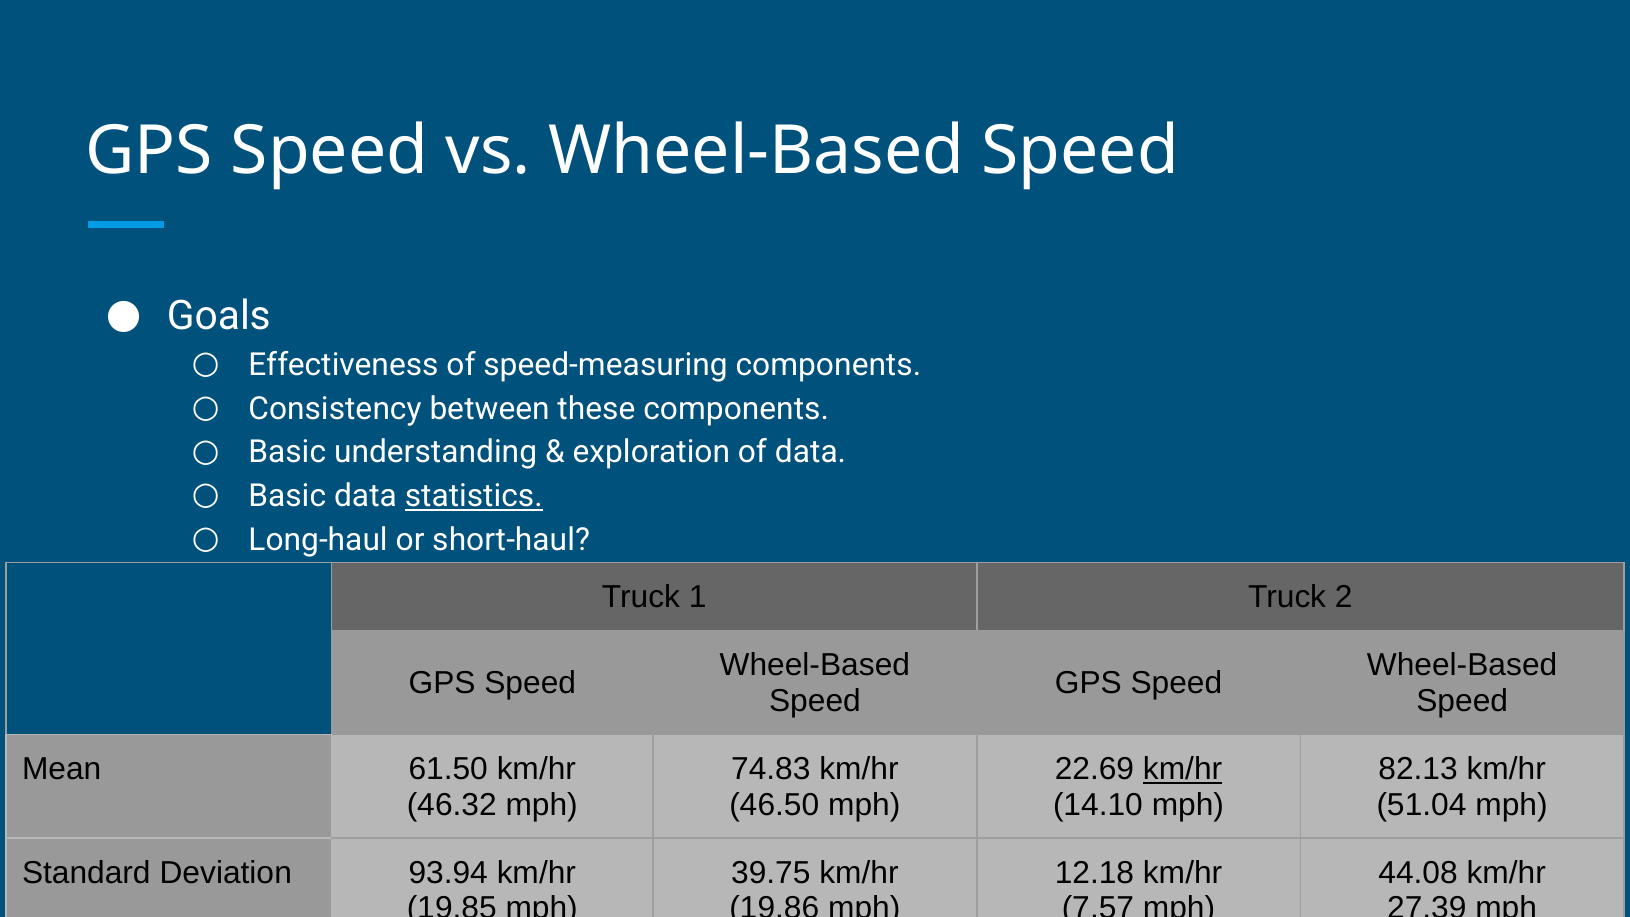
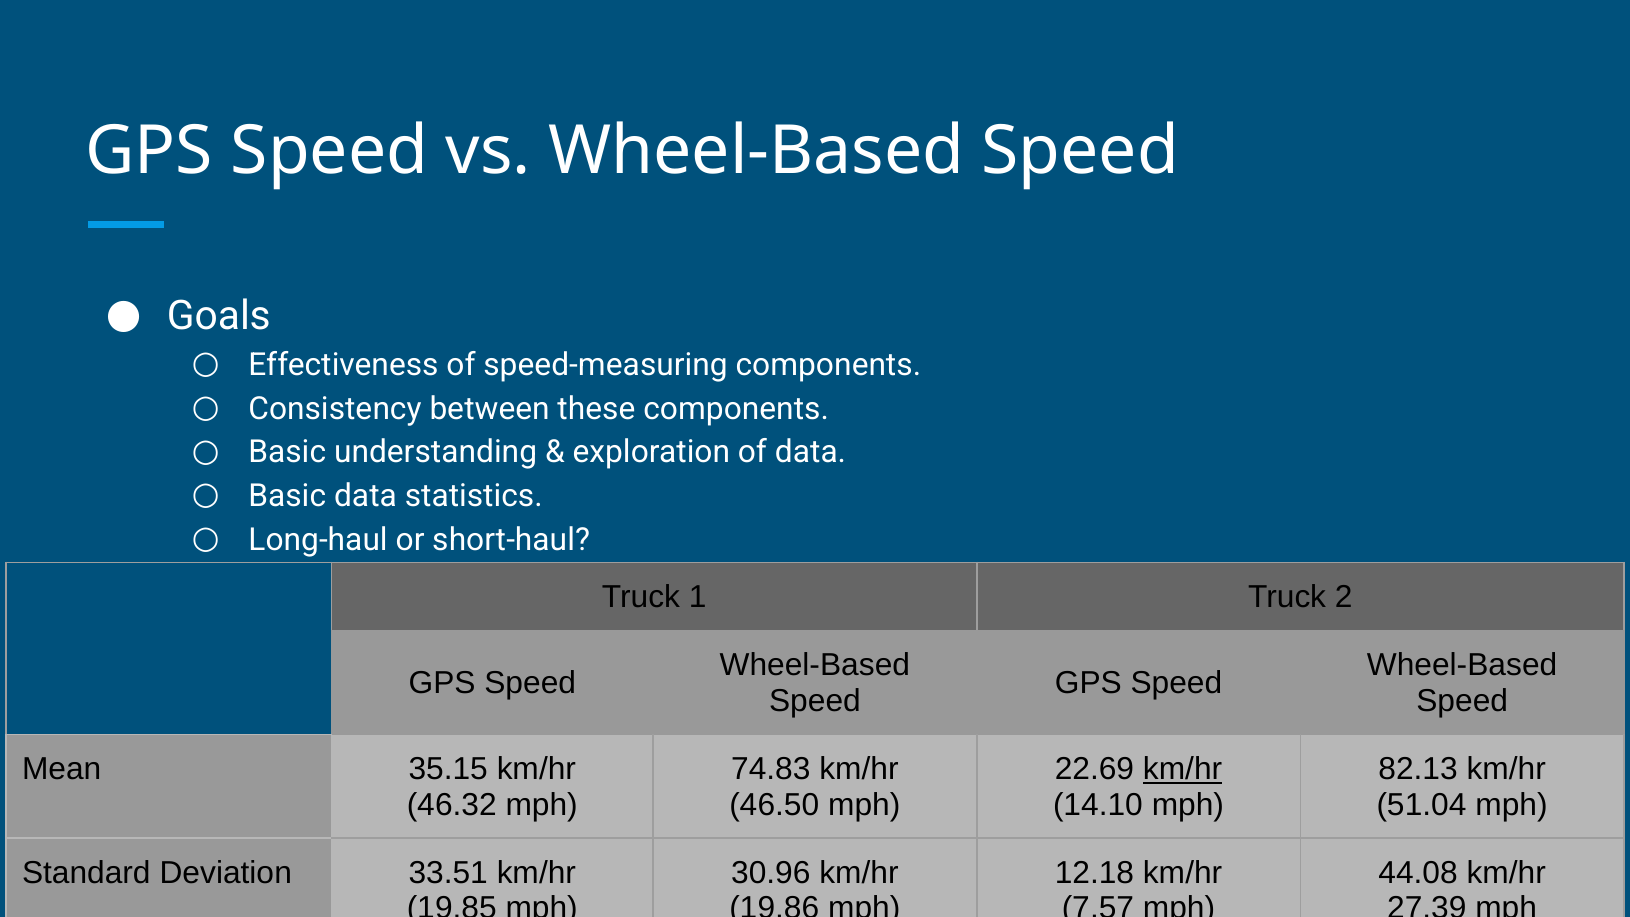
statistics underline: present -> none (474, 496)
61.50: 61.50 -> 35.15 (448, 769)
93.94: 93.94 -> 33.51 (448, 873)
39.75: 39.75 -> 30.96 (771, 873)
